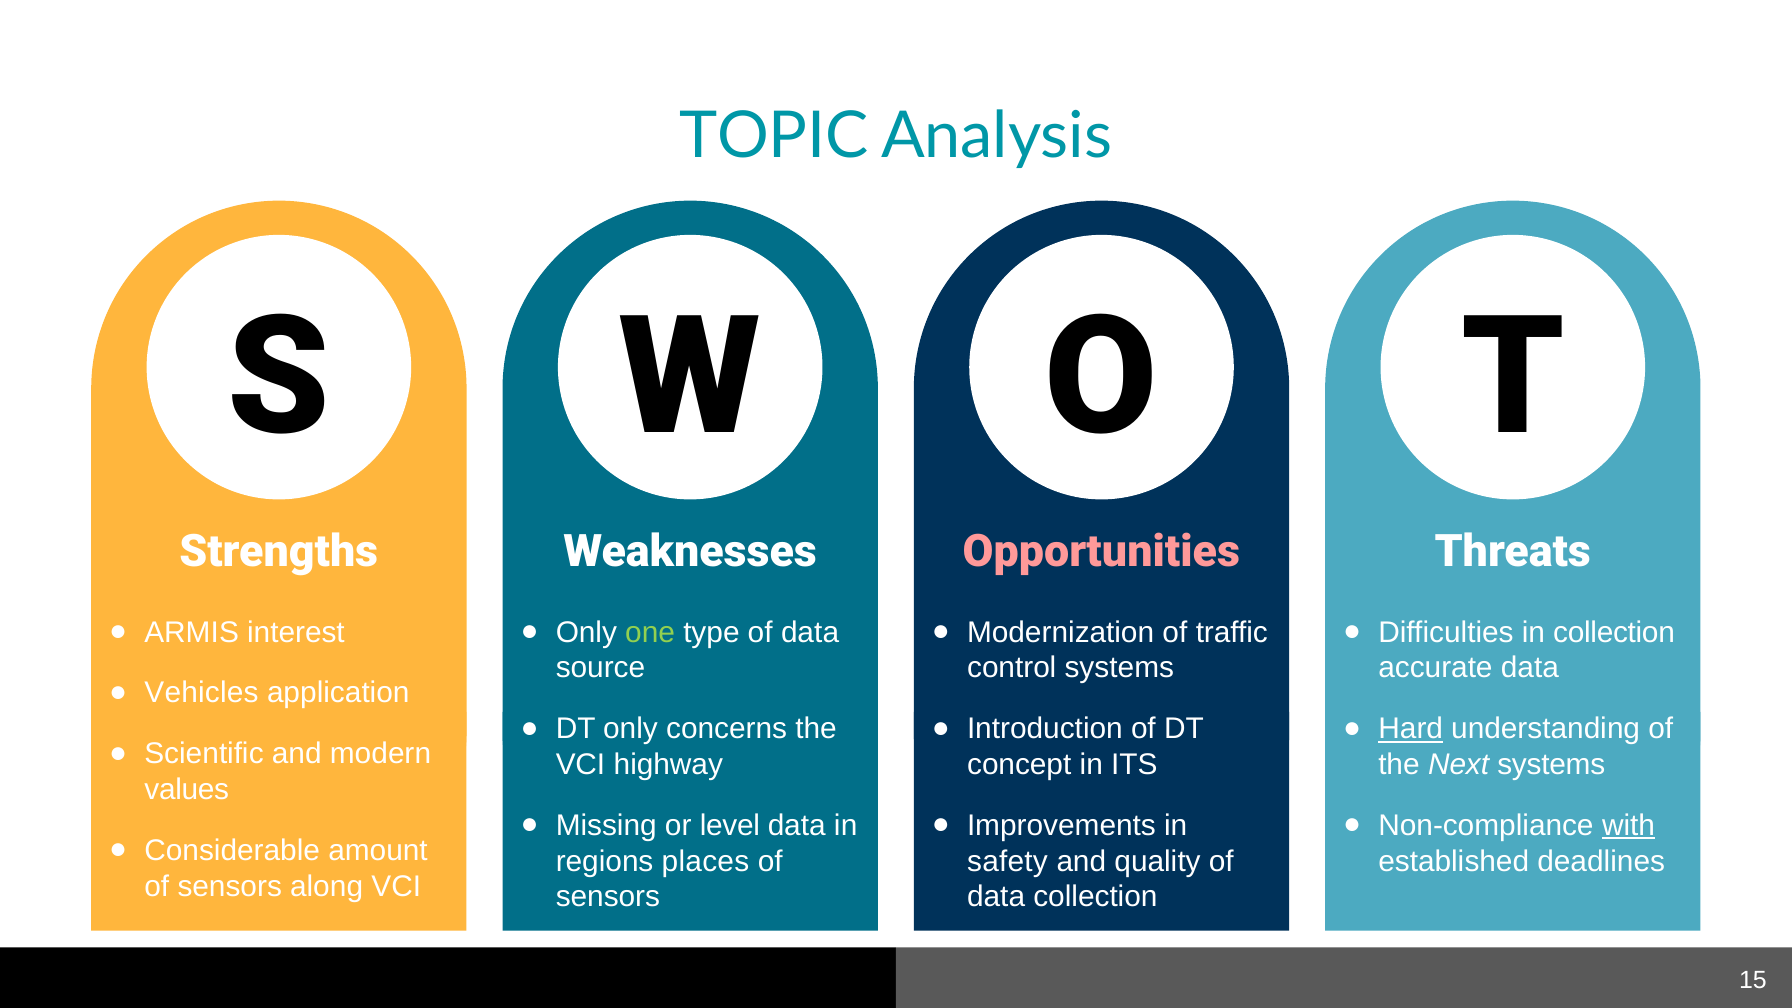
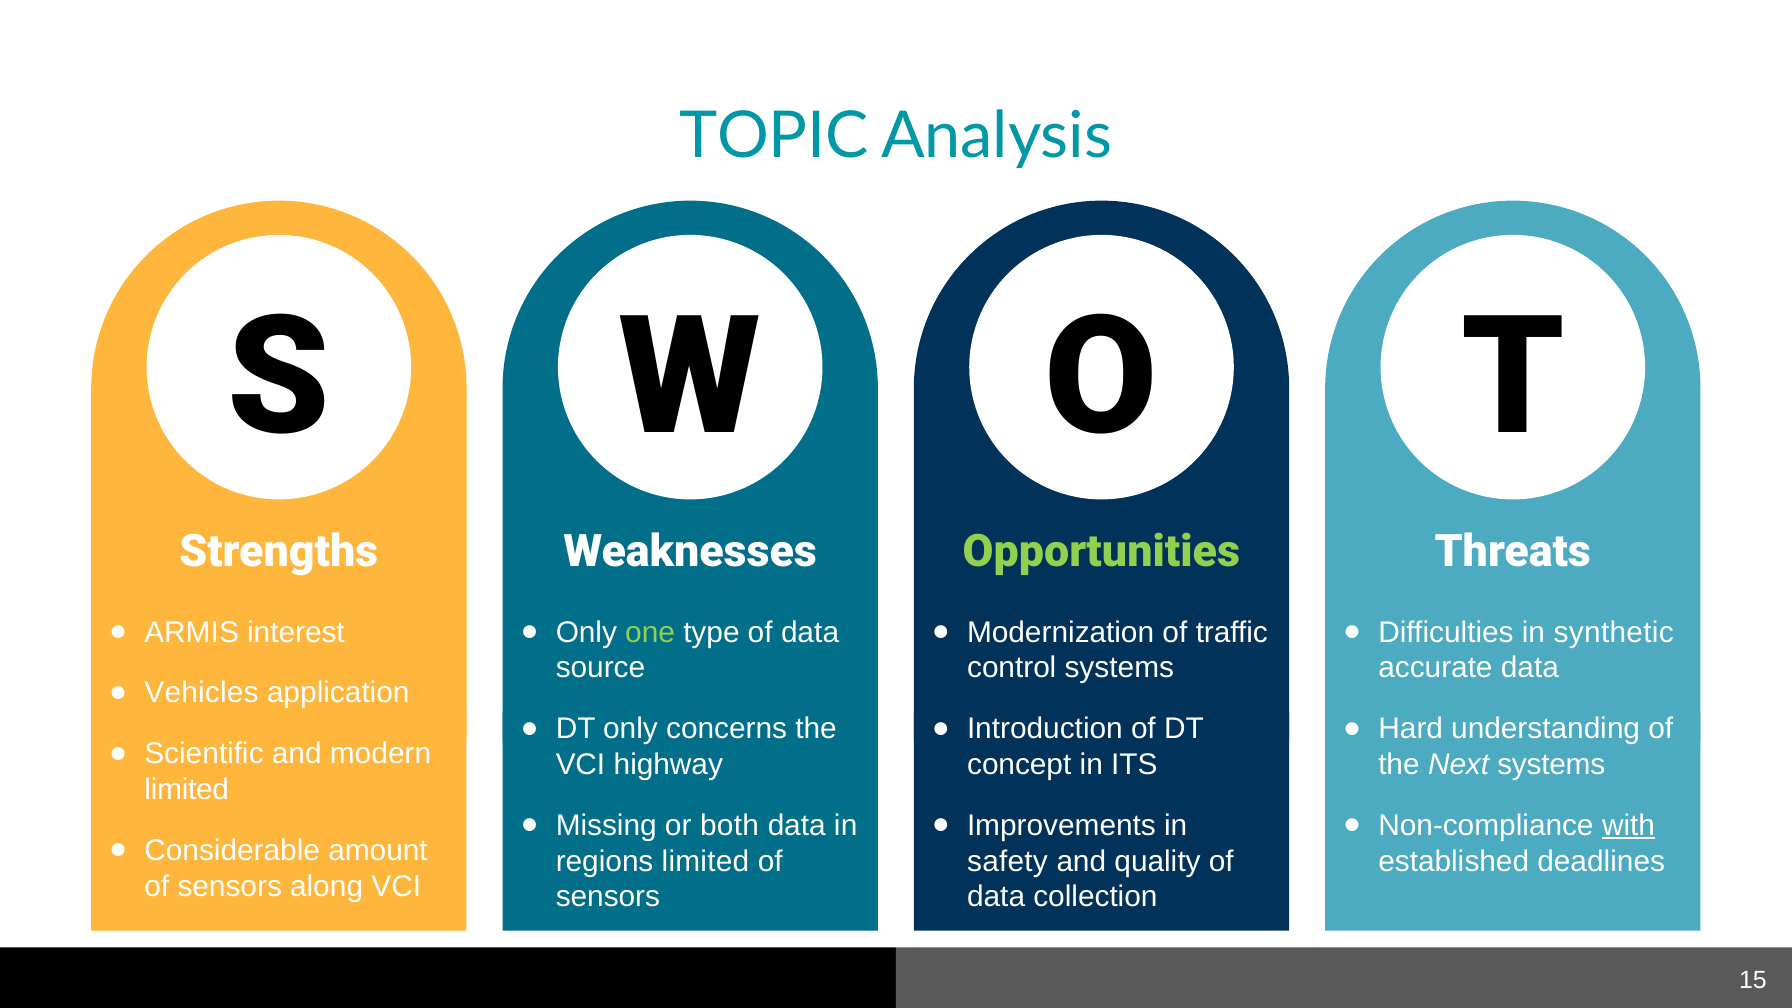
Opportunities colour: pink -> light green (1101, 552)
in collection: collection -> synthetic (1614, 632)
Hard underline: present -> none (1411, 729)
values: values -> limited (187, 790)
level: level -> both (730, 825)
regions places: places -> limited (705, 861)
